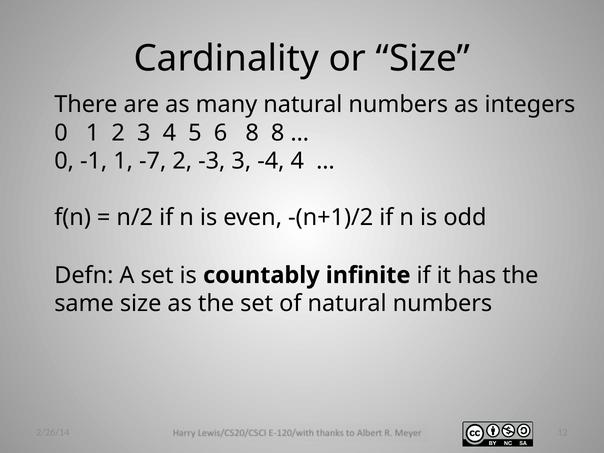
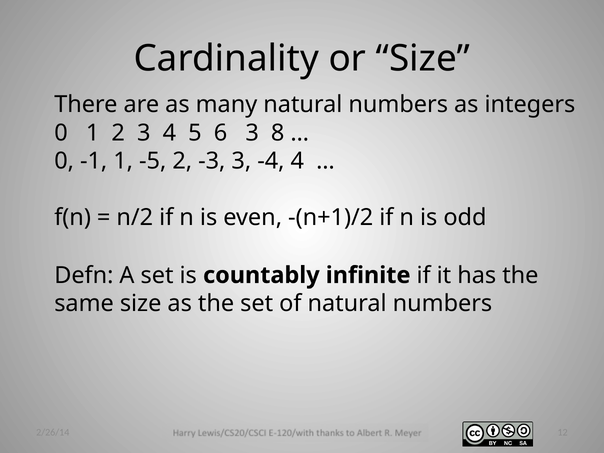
6 8: 8 -> 3 (252, 133)
-7: -7 -> -5 (153, 161)
